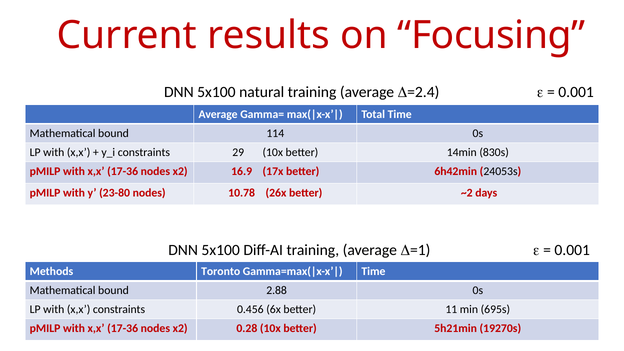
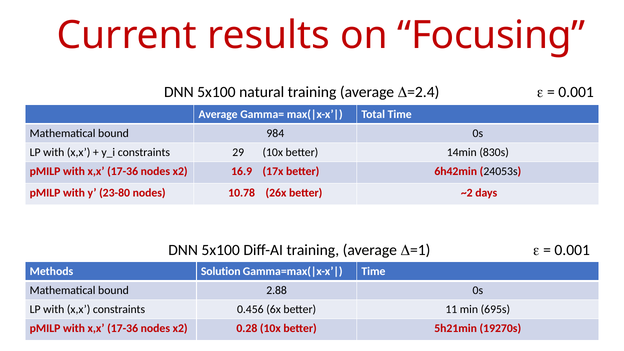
114: 114 -> 984 (275, 133)
Toronto: Toronto -> Solution (221, 272)
